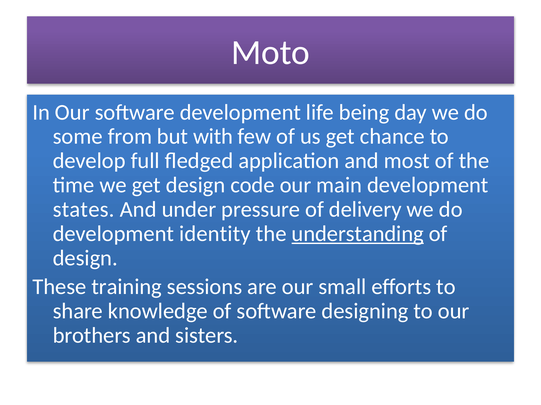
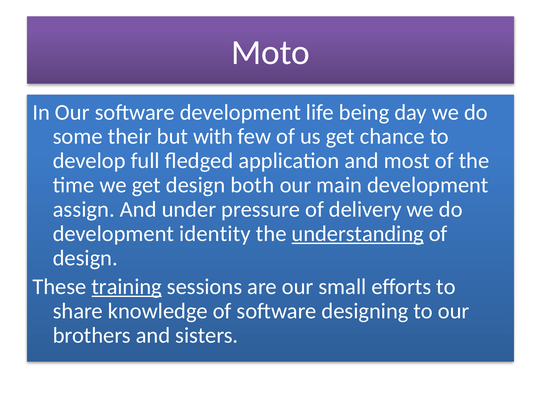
from: from -> their (130, 137)
code: code -> both (252, 186)
states: states -> assign (84, 210)
training underline: none -> present (127, 287)
